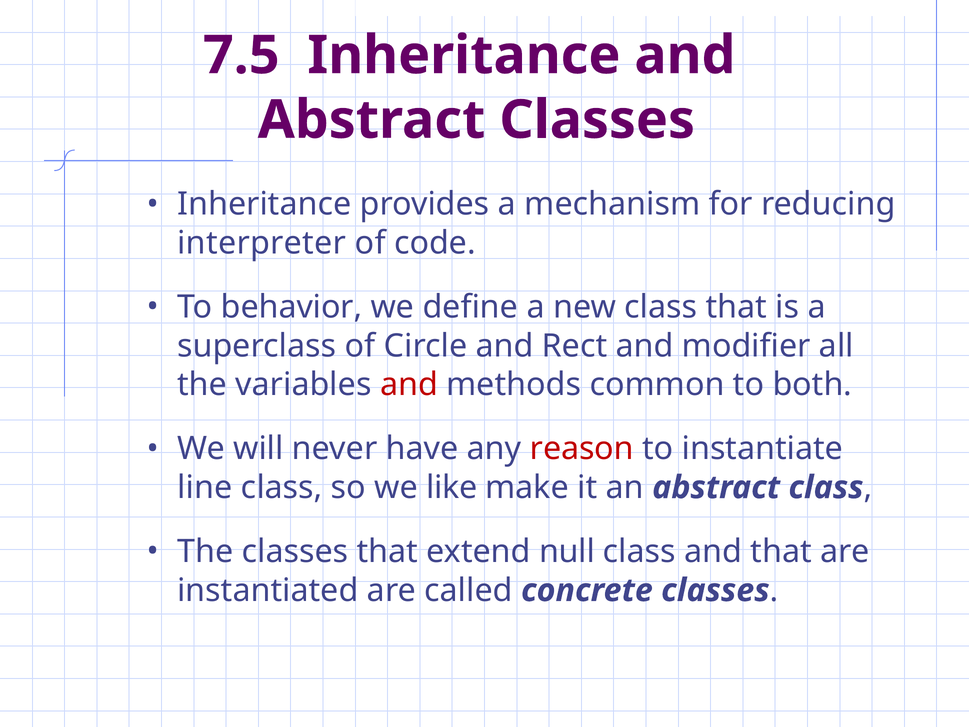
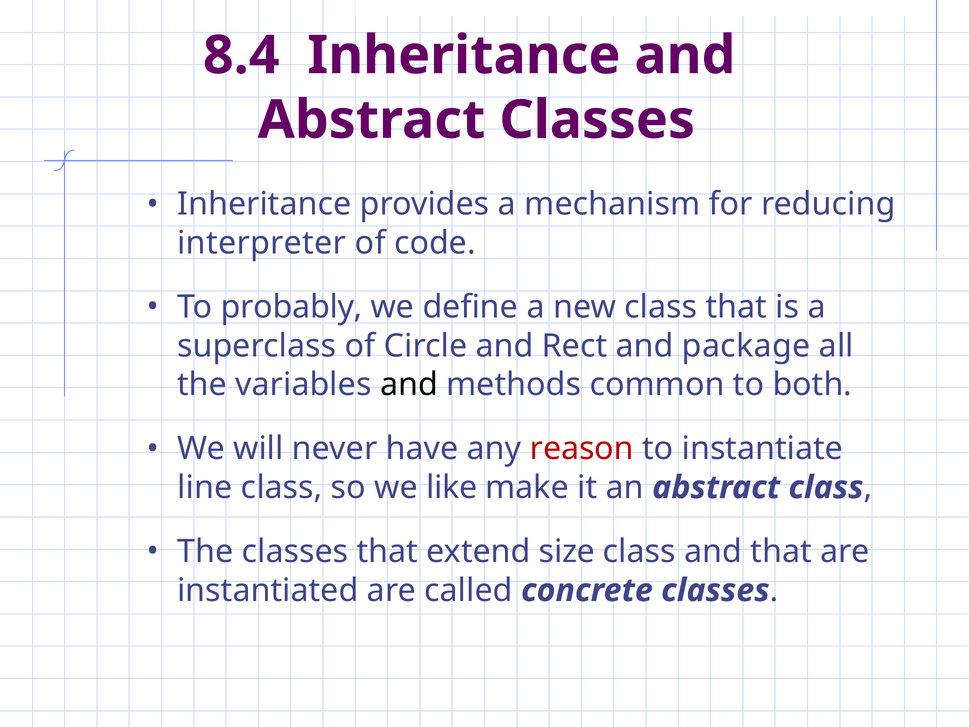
7.5: 7.5 -> 8.4 (241, 55)
behavior: behavior -> probably (292, 307)
modifier: modifier -> package (746, 346)
and colour: red -> black (409, 385)
null: null -> size (567, 551)
